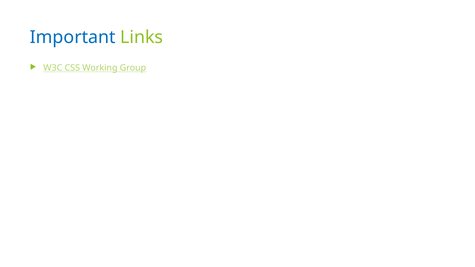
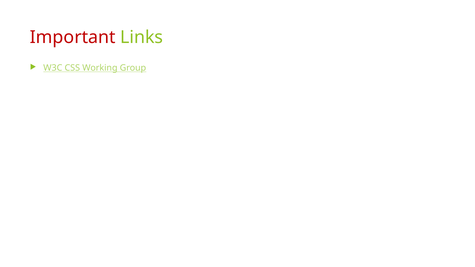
Important colour: blue -> red (73, 37)
